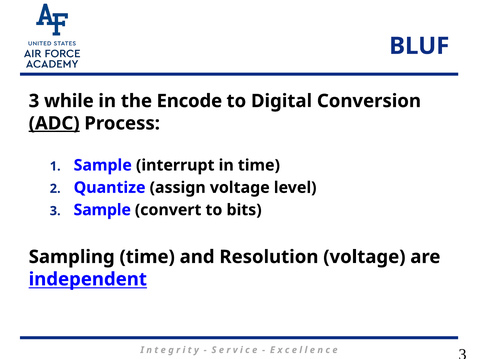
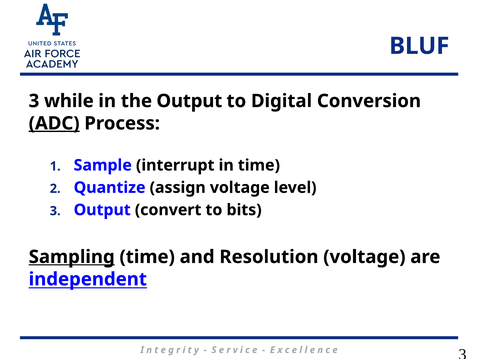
the Encode: Encode -> Output (189, 101)
3 Sample: Sample -> Output (102, 210)
Sampling underline: none -> present (72, 257)
